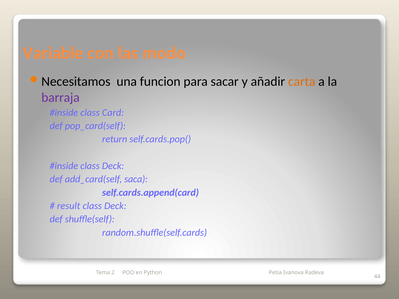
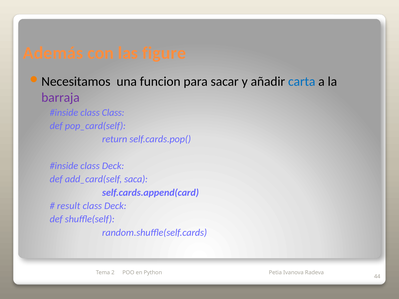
Variable: Variable -> Además (53, 53)
modo: modo -> figure (164, 53)
carta colour: orange -> blue (302, 81)
class Card: Card -> Class (113, 113)
